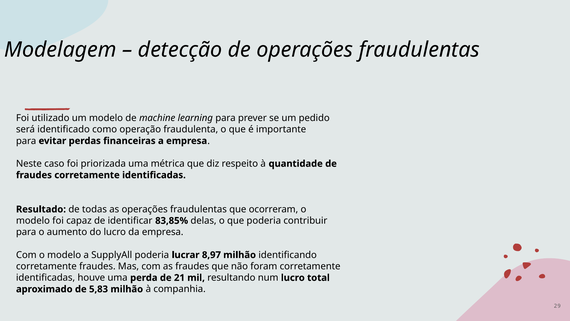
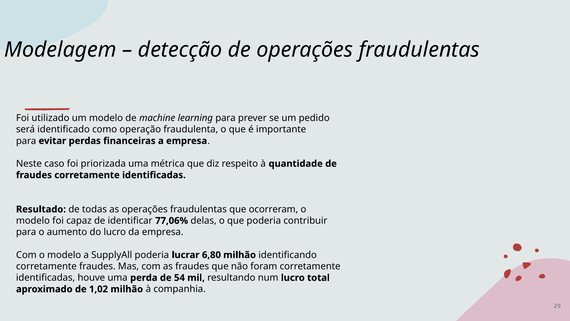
83,85%: 83,85% -> 77,06% (172, 220)
8,97: 8,97 -> 6,80 (211, 255)
21: 21 -> 54 (179, 277)
5,83: 5,83 -> 1,02 (99, 289)
